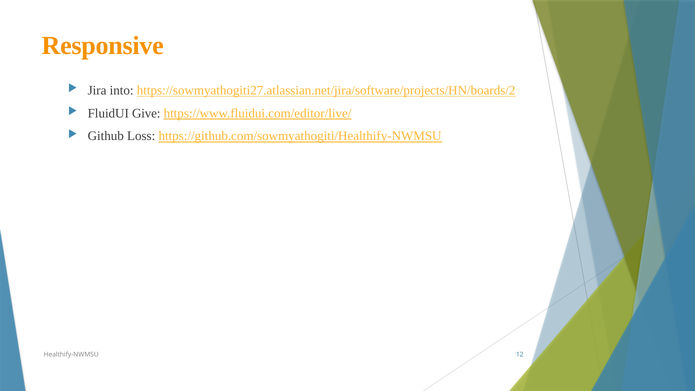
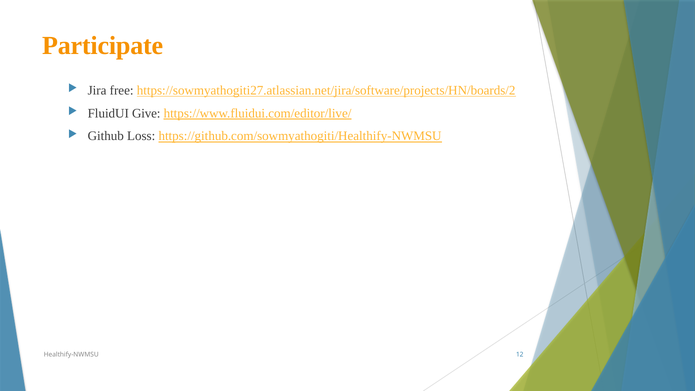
Responsive: Responsive -> Participate (103, 46)
into: into -> free (122, 90)
